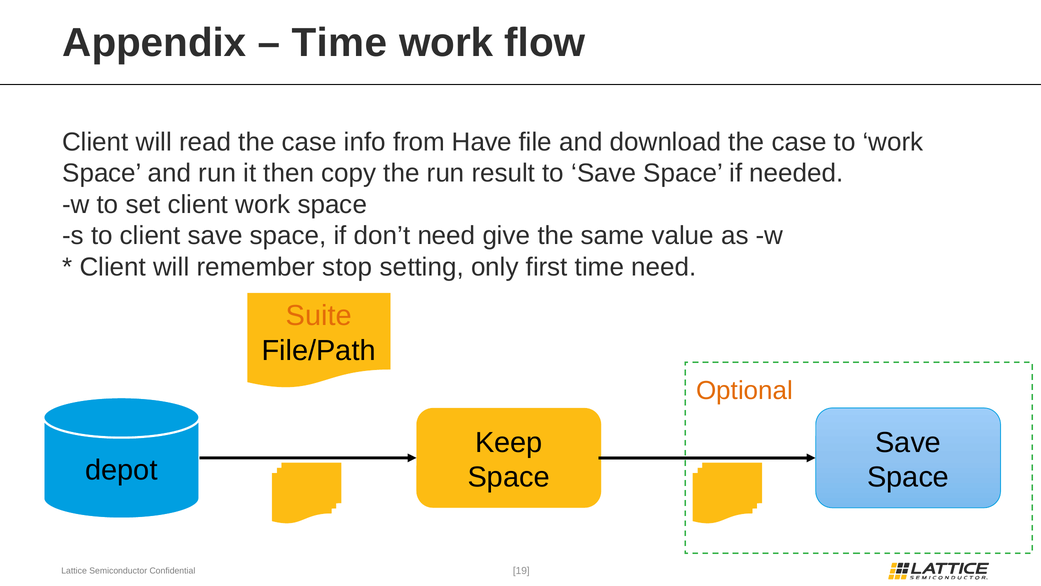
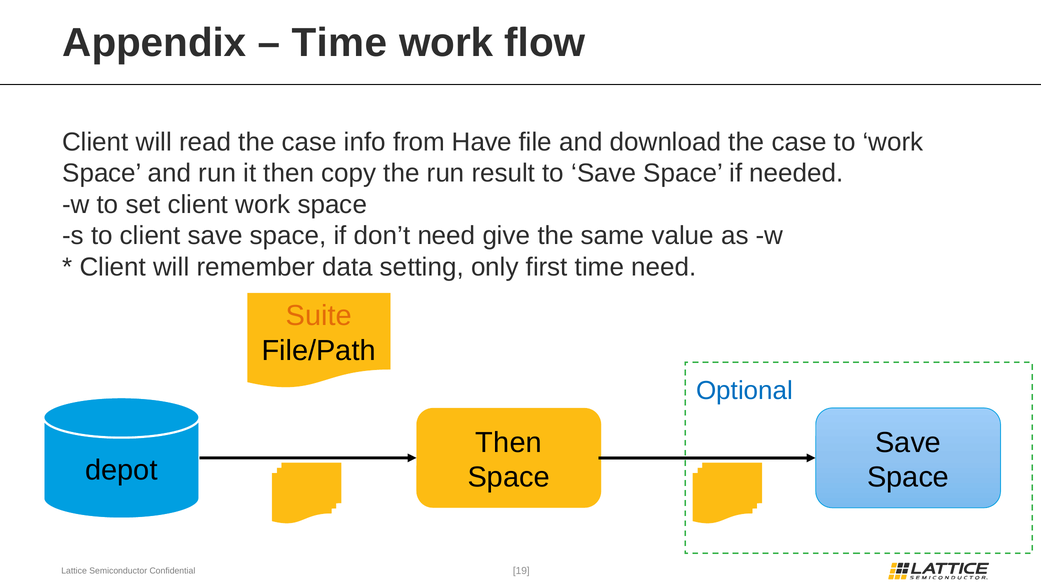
stop: stop -> data (348, 267)
Optional colour: orange -> blue (745, 390)
Keep: Keep -> Then (509, 442)
